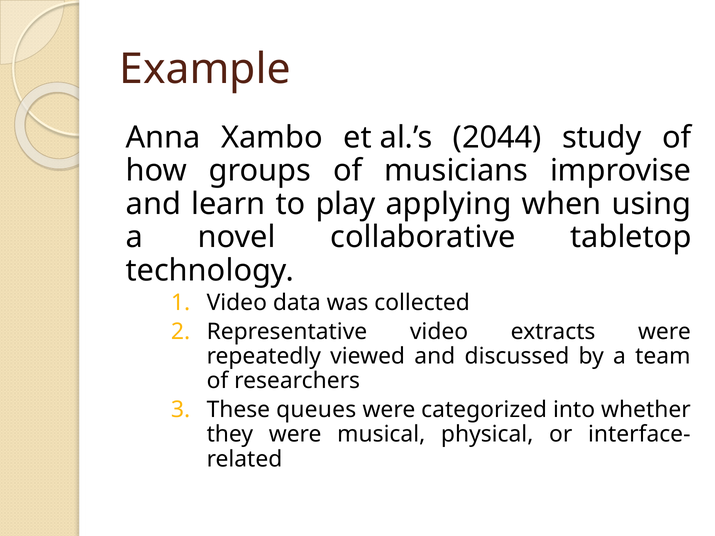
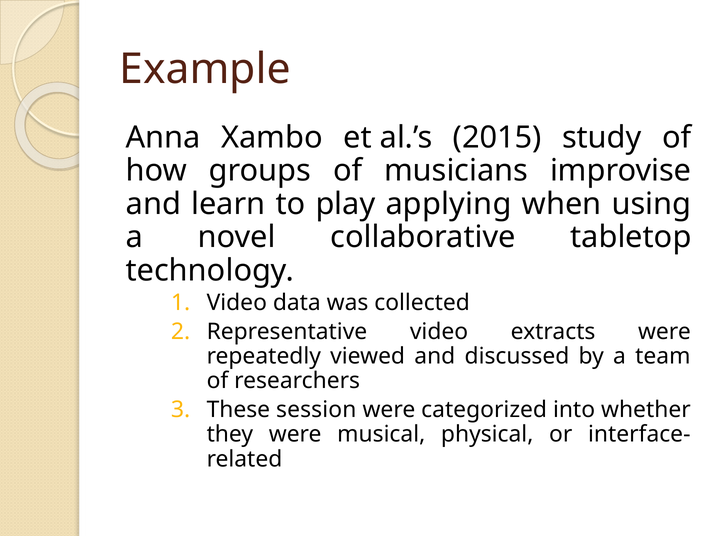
2044: 2044 -> 2015 (497, 137)
queues: queues -> session (316, 410)
